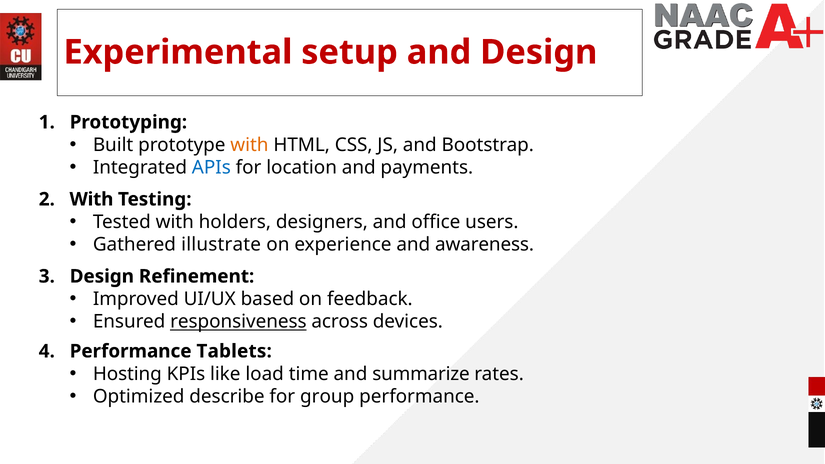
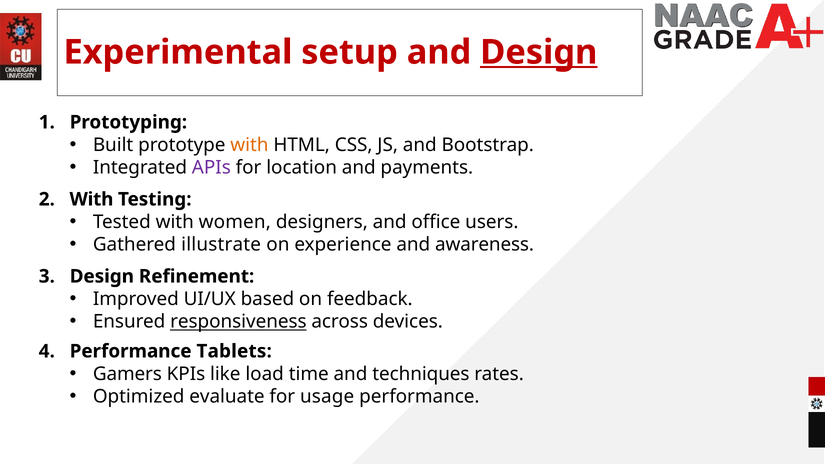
Design underline: none -> present (539, 52)
APIs colour: blue -> purple (211, 168)
holders: holders -> women (235, 222)
Hosting: Hosting -> Gamers (127, 374)
summarize: summarize -> techniques (421, 374)
describe: describe -> evaluate (227, 397)
group: group -> usage (327, 397)
